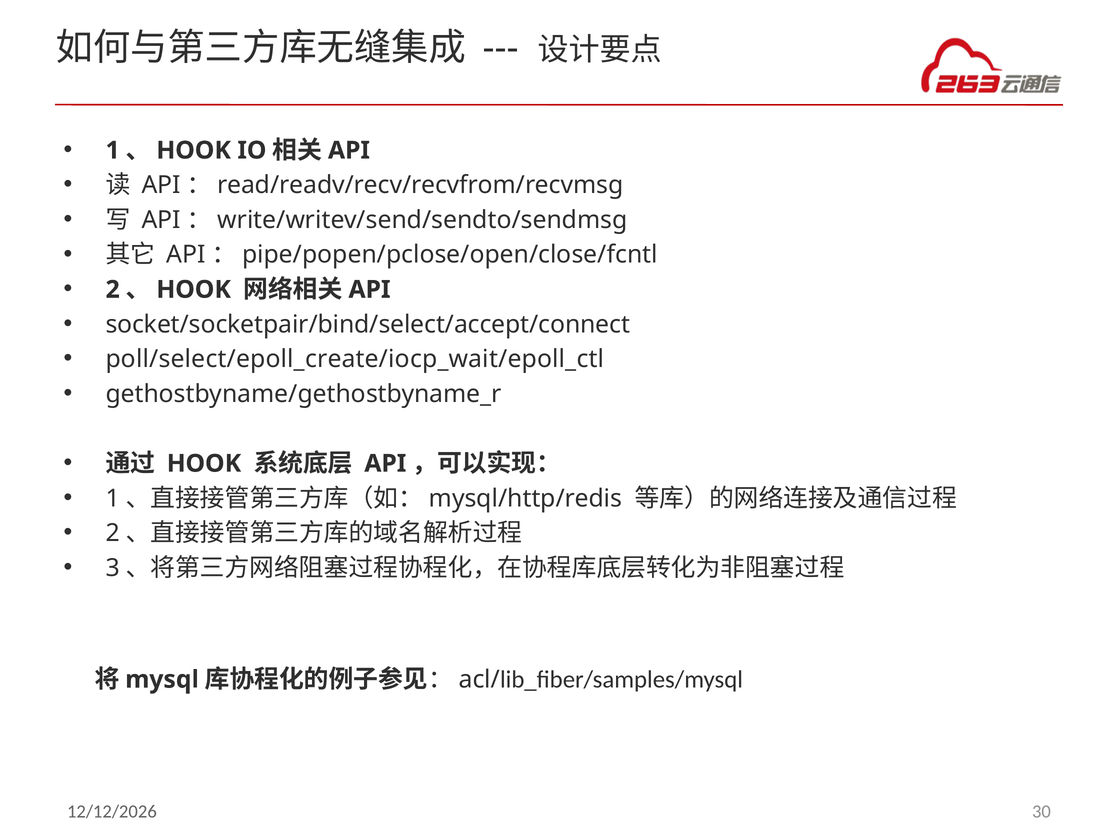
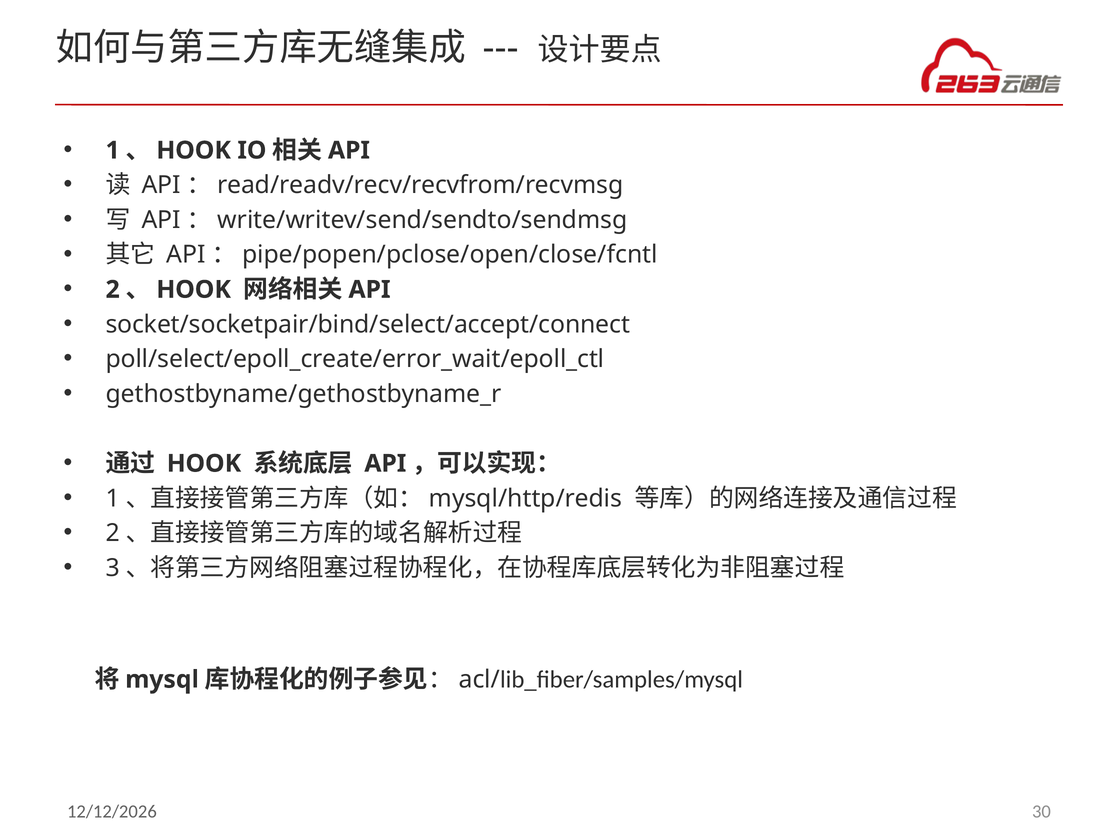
poll/select/epoll_create/iocp_wait/epoll_ctl: poll/select/epoll_create/iocp_wait/epoll_ctl -> poll/select/epoll_create/error_wait/epoll_ctl (355, 359)
